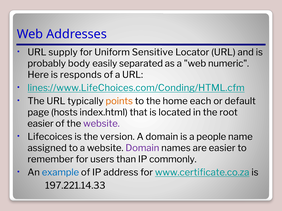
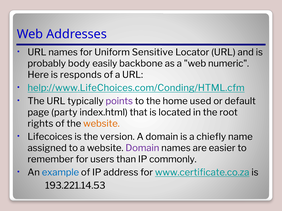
URL supply: supply -> names (63, 52)
separated: separated -> backbone (141, 64)
lines://www.LifeChoices.com/Conding/HTML.cfm: lines://www.LifeChoices.com/Conding/HTML.cfm -> help://www.LifeChoices.com/Conding/HTML.cfm (136, 88)
points colour: orange -> purple (119, 101)
each: each -> used (201, 101)
hosts: hosts -> party (64, 113)
easier: easier -> rights (40, 124)
website colour: purple -> orange (101, 124)
people: people -> chiefly (211, 137)
197.221.14.33: 197.221.14.33 -> 193.221.14.53 (75, 186)
